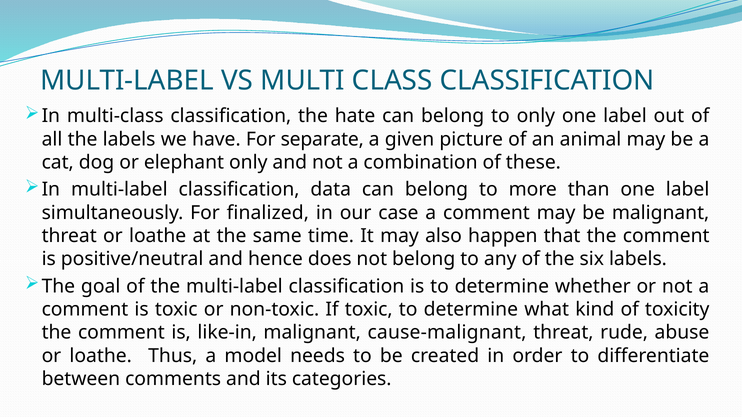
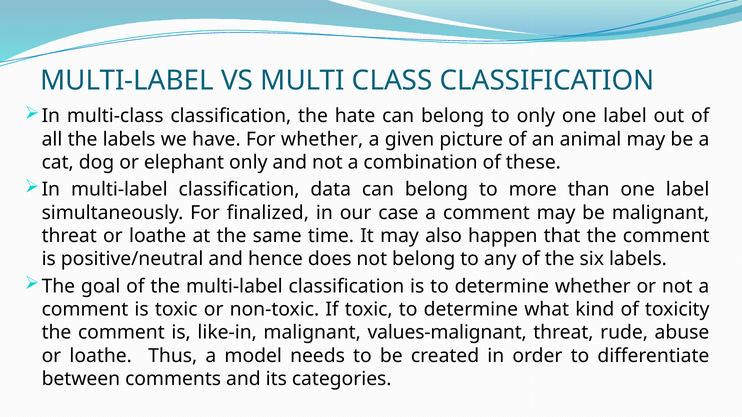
For separate: separate -> whether (322, 139)
cause-malignant: cause-malignant -> values-malignant (447, 333)
